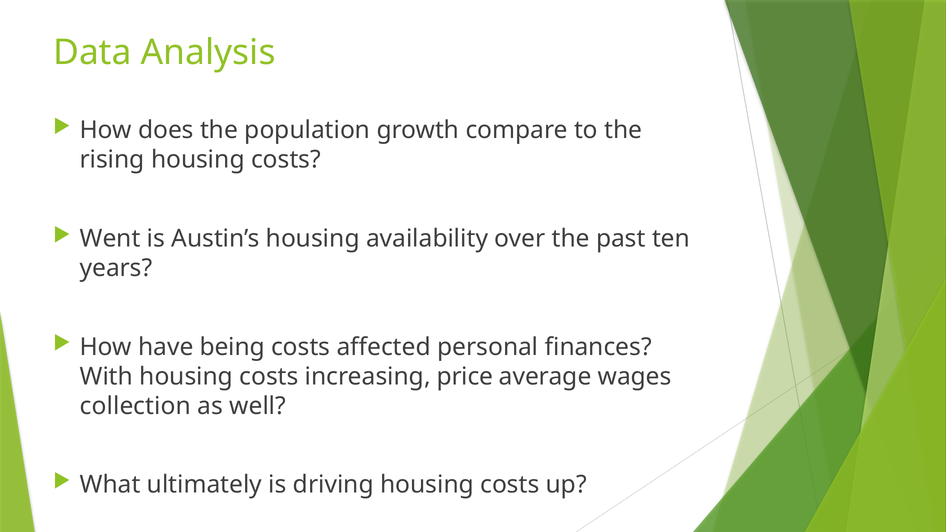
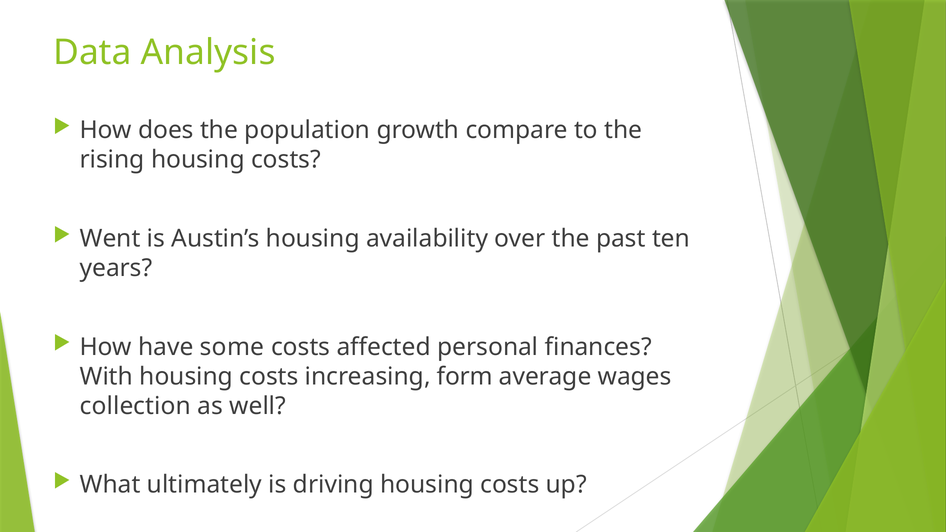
being: being -> some (232, 347)
price: price -> form (465, 377)
